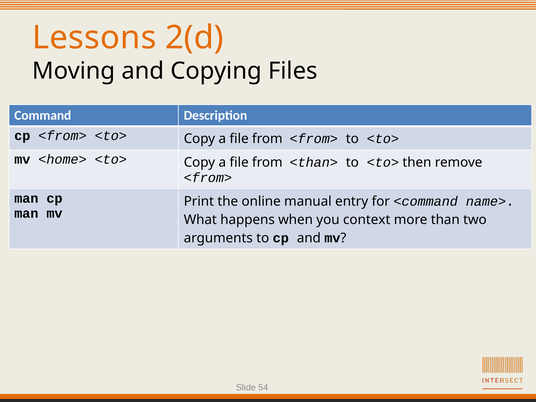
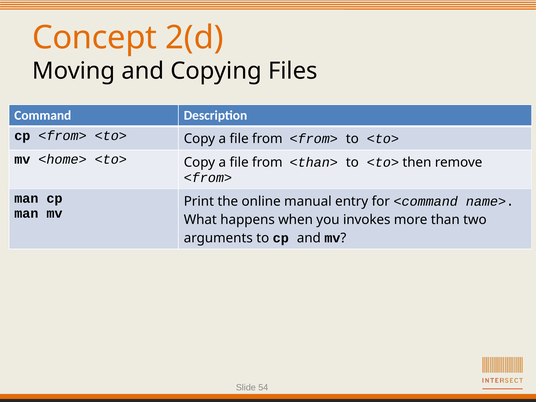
Lessons: Lessons -> Concept (95, 38)
context: context -> invokes (367, 220)
